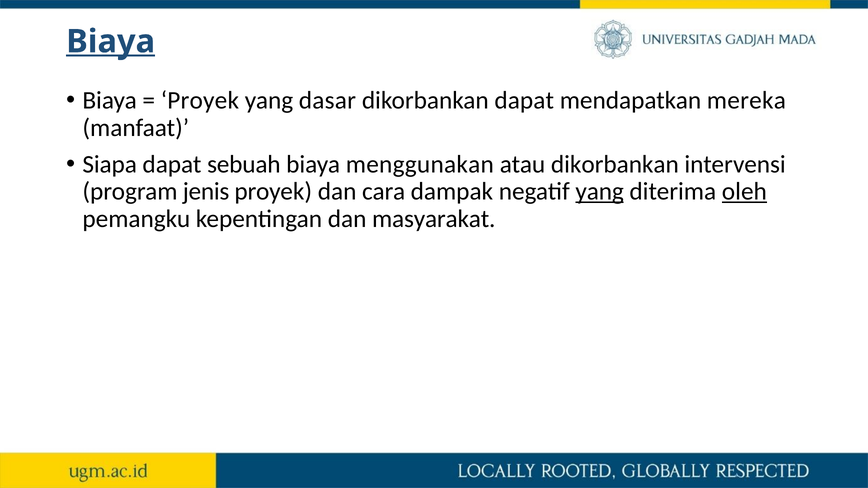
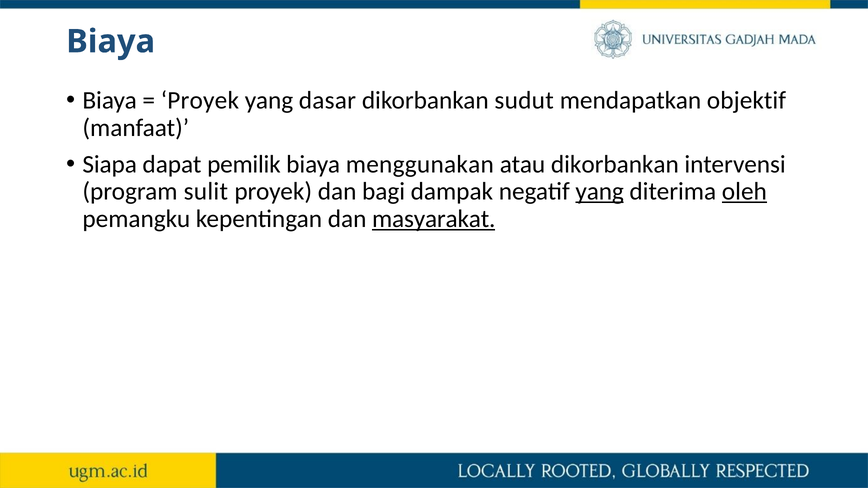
Biaya underline: present -> none (111, 42)
dikorbankan dapat: dapat -> sudut (524, 101)
mereka: mereka -> objektif (746, 101)
sebuah: sebuah -> pemilik (244, 164)
jenis: jenis -> sulit (206, 192)
cara: cara -> bagi (384, 192)
masyarakat underline: none -> present (434, 219)
